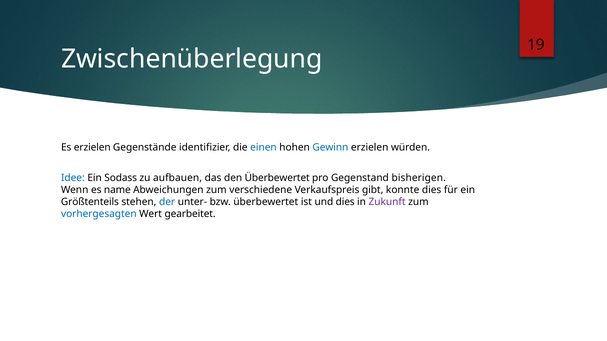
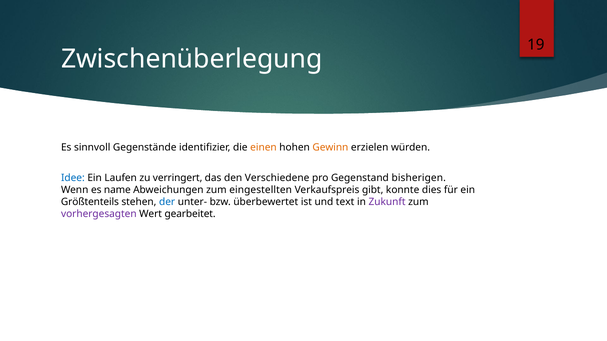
Es erzielen: erzielen -> sinnvoll (92, 147)
einen colour: blue -> orange (263, 147)
Gewinn colour: blue -> orange (330, 147)
Sodass: Sodass -> Laufen (121, 178)
aufbauen: aufbauen -> verringert (178, 178)
den Überbewertet: Überbewertet -> Verschiedene (277, 178)
verschiedene: verschiedene -> eingestellten (261, 190)
und dies: dies -> text (345, 202)
vorhergesagten colour: blue -> purple (99, 214)
